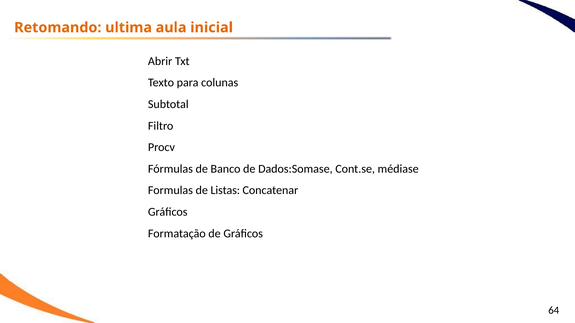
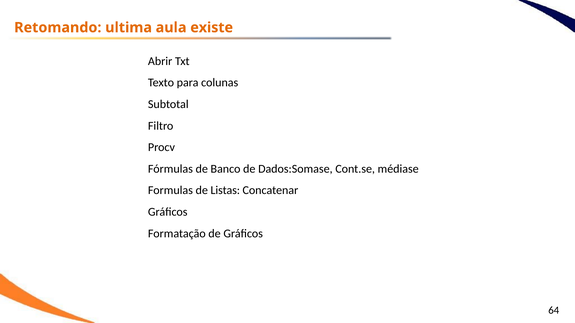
inicial: inicial -> existe (212, 28)
